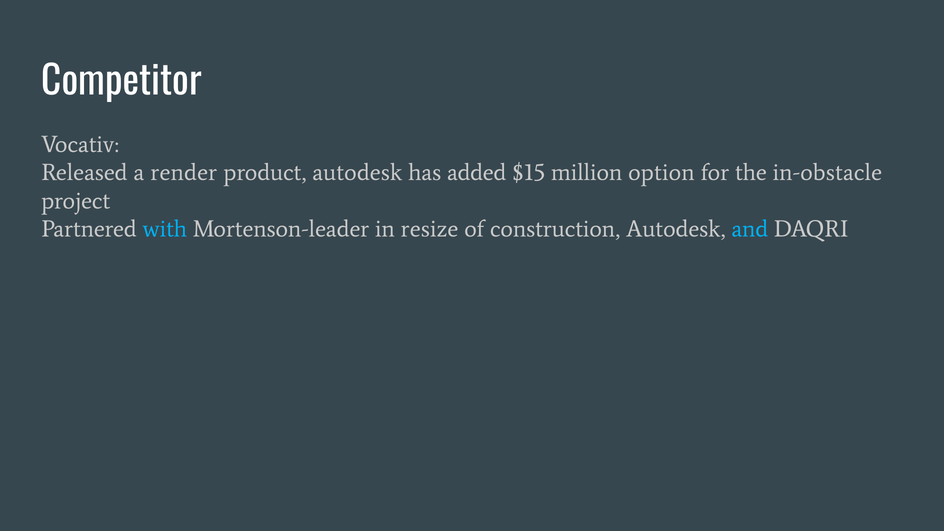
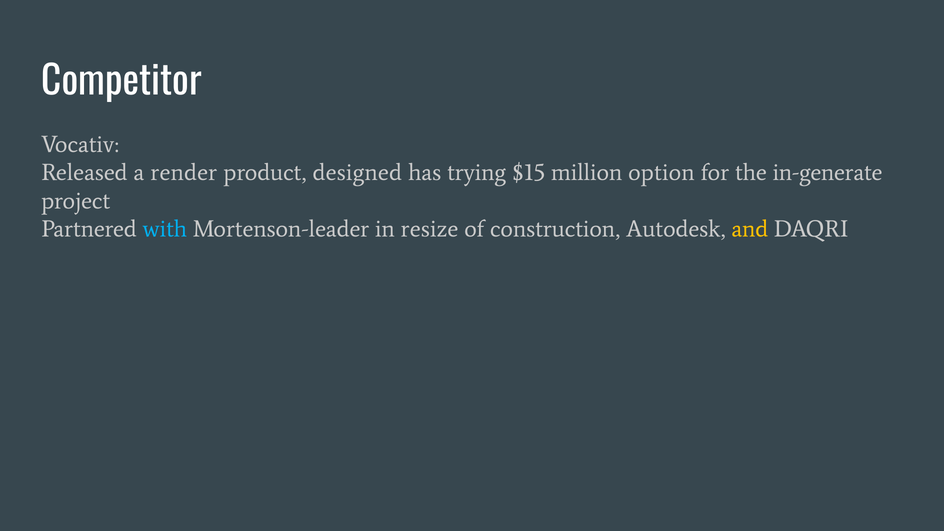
product autodesk: autodesk -> designed (357, 173)
added: added -> trying (477, 173)
in-obstacle: in-obstacle -> in-generate (827, 173)
and colour: light blue -> yellow (750, 229)
